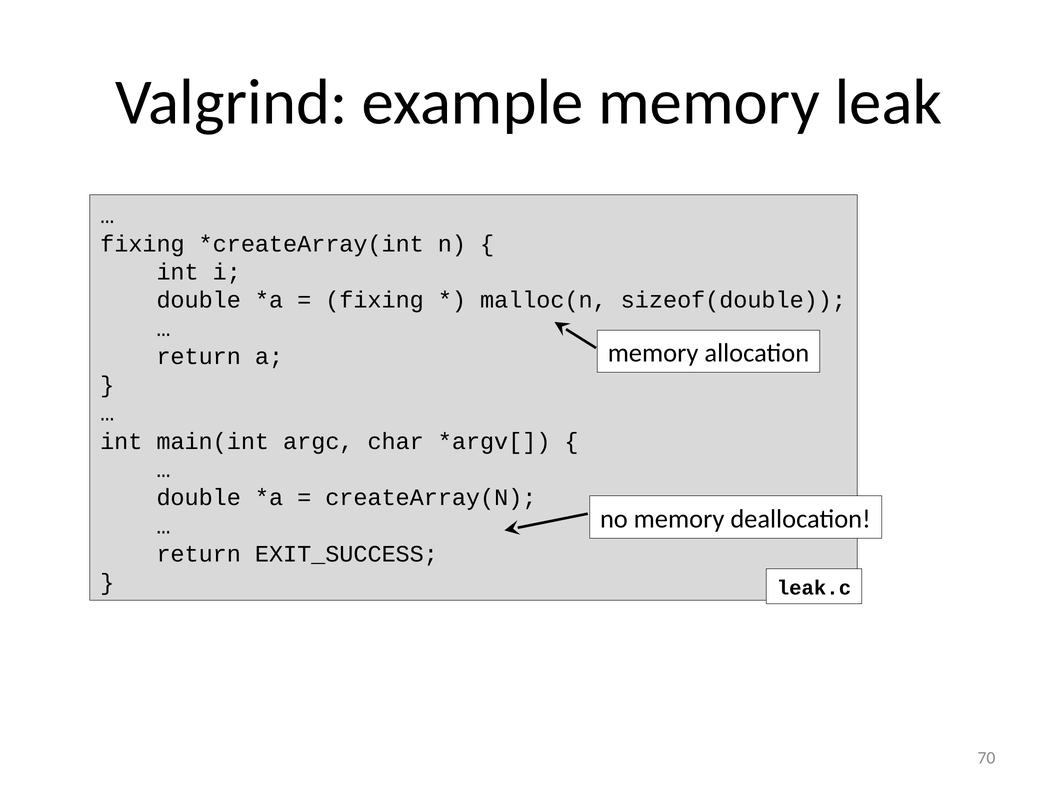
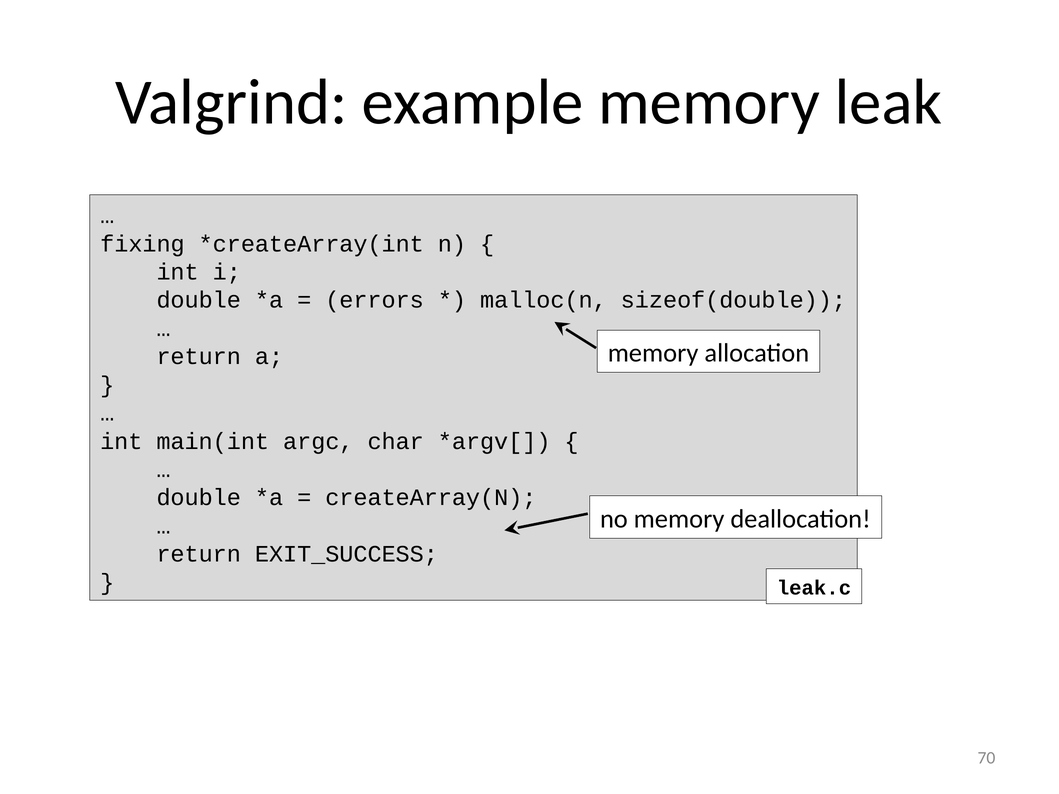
fixing: fixing -> errors (375, 300)
